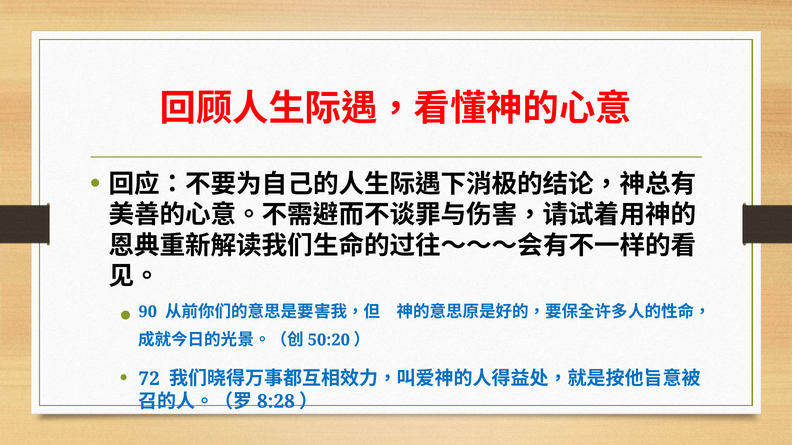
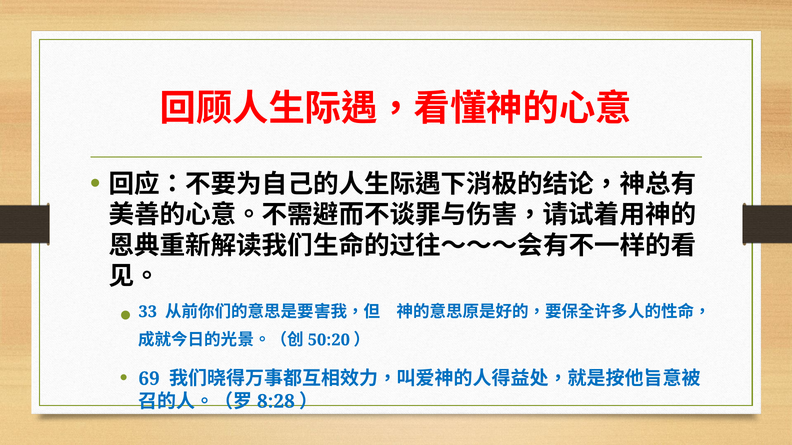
90: 90 -> 33 (148, 312)
72: 72 -> 69 (149, 379)
